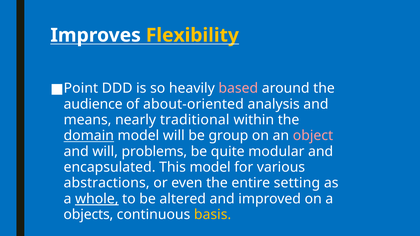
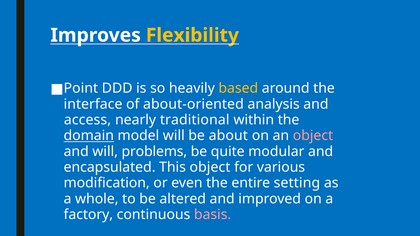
based colour: pink -> yellow (238, 88)
audience: audience -> interface (93, 104)
means: means -> access (87, 120)
group: group -> about (228, 136)
This model: model -> object (210, 167)
abstractions: abstractions -> modification (107, 183)
whole underline: present -> none (97, 199)
objects: objects -> factory (88, 215)
basis colour: yellow -> pink (213, 215)
